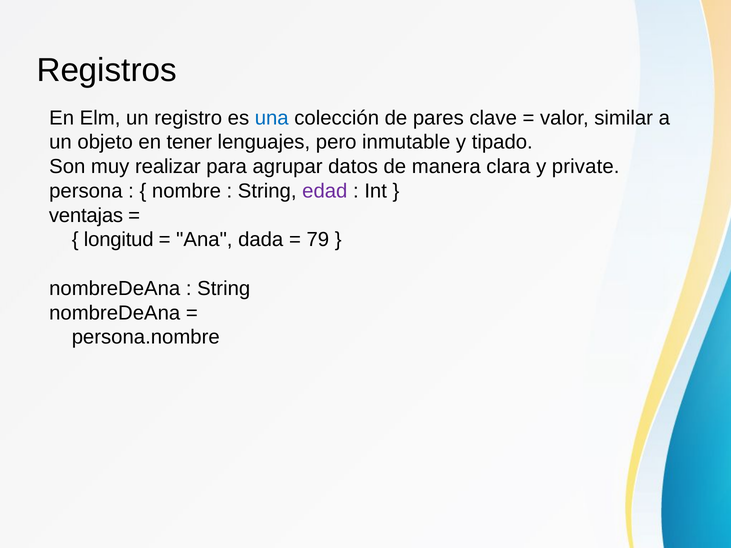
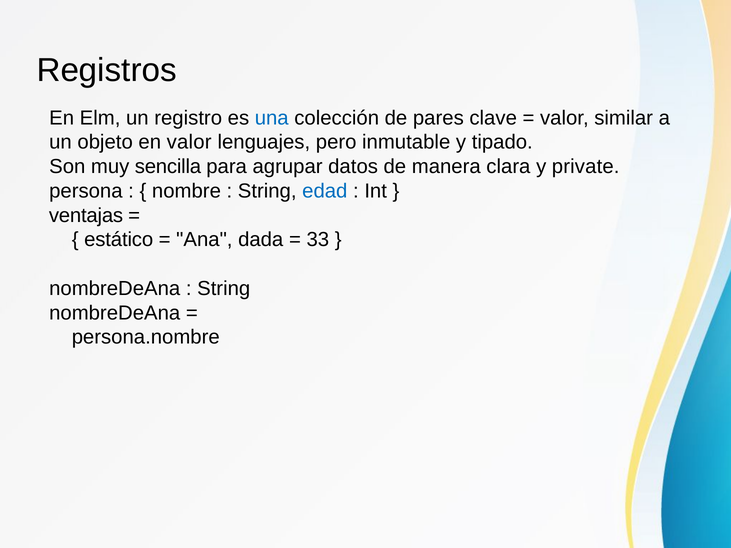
en tener: tener -> valor (189, 142)
realizar: realizar -> sencilla (168, 167)
edad colour: purple -> blue (325, 191)
longitud: longitud -> estático (119, 240)
79: 79 -> 33 (318, 240)
